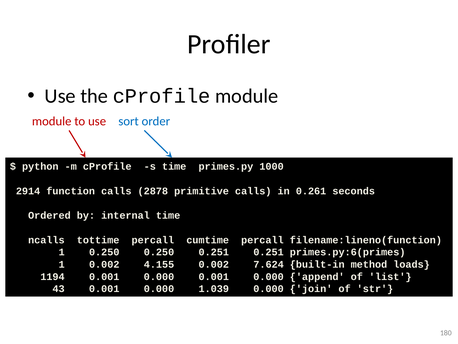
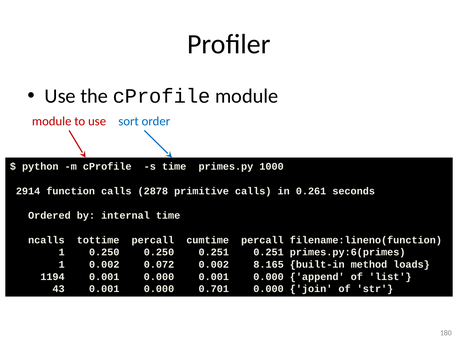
4.155: 4.155 -> 0.072 (159, 264)
7.624: 7.624 -> 8.165 (269, 264)
1.039: 1.039 -> 0.701 (214, 288)
